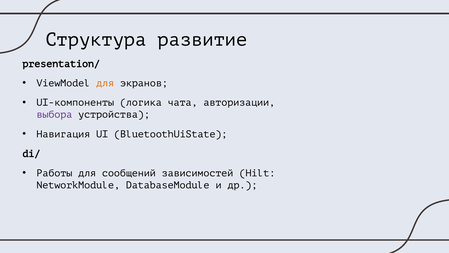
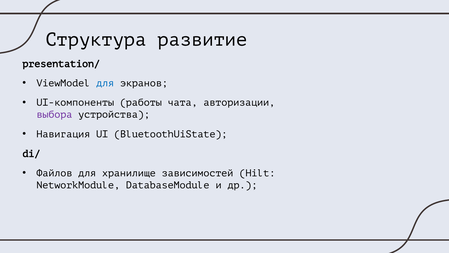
для colour: orange -> blue (105, 83)
логика: логика -> работы (141, 103)
Работы: Работы -> Файлов (54, 173)
сообщений: сообщений -> хранилище (129, 173)
